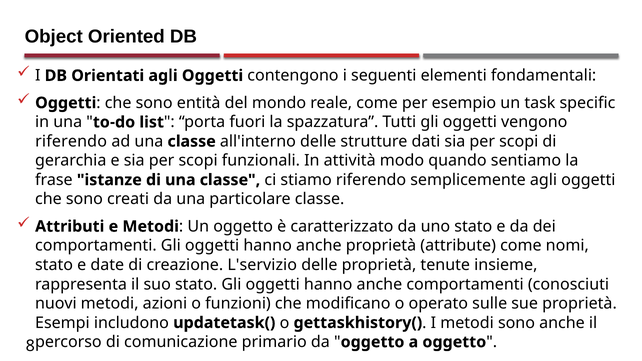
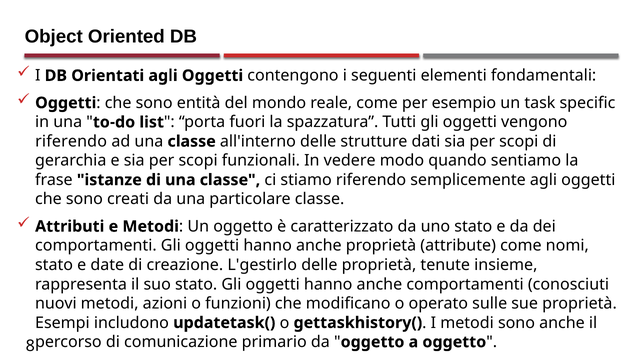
attività: attività -> vedere (350, 161)
L'servizio: L'servizio -> L'gestirlo (262, 265)
